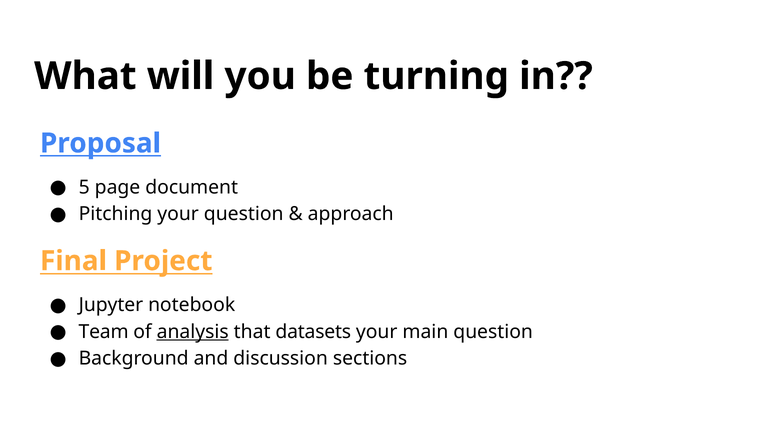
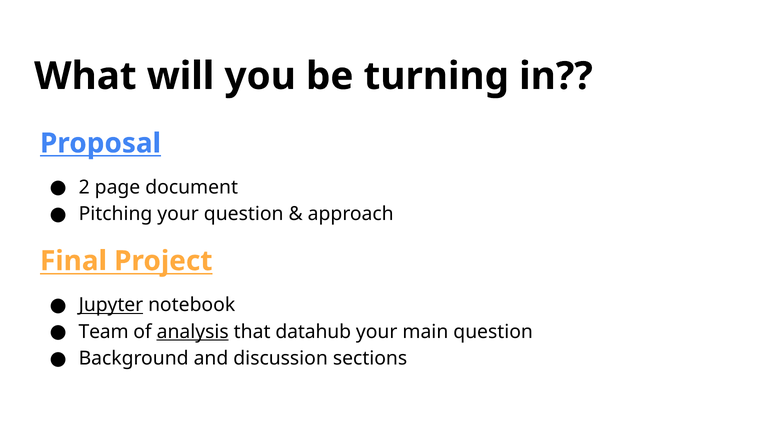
5: 5 -> 2 (84, 188)
Jupyter underline: none -> present (111, 305)
datasets: datasets -> datahub (313, 332)
